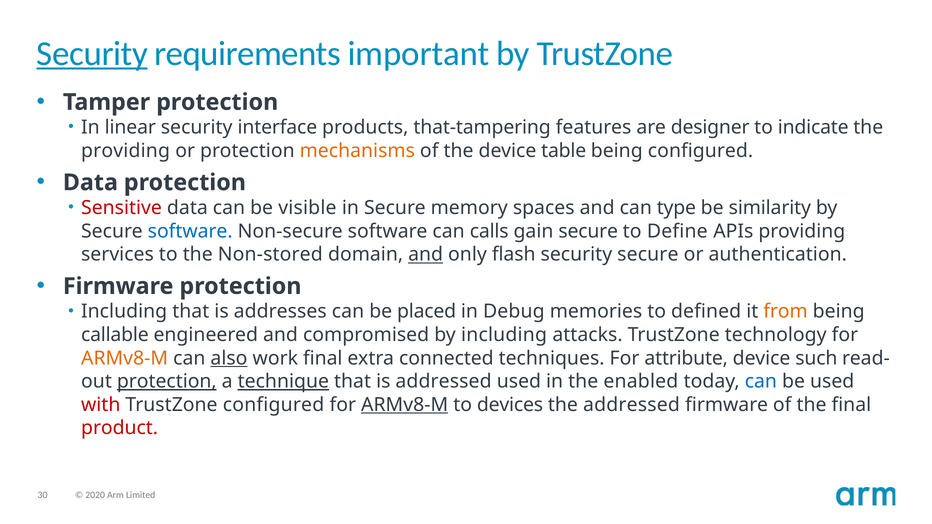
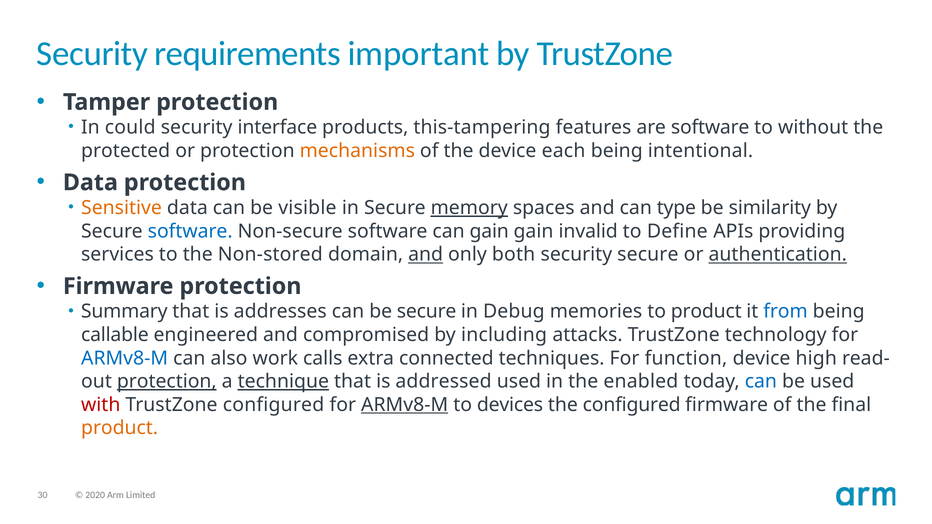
Security underline: present -> none (92, 54)
linear: linear -> could (130, 128)
that-tampering: that-tampering -> this-tampering (482, 128)
are designer: designer -> software (710, 128)
indicate: indicate -> without (813, 128)
providing: providing -> protected (126, 151)
table: table -> each (564, 151)
being configured: configured -> intentional (700, 151)
Sensitive colour: red -> orange (122, 208)
memory underline: none -> present (469, 208)
can calls: calls -> gain (489, 231)
gain secure: secure -> invalid (588, 231)
flash: flash -> both (514, 255)
authentication underline: none -> present (778, 255)
Including: Including -> Summary (124, 312)
be placed: placed -> secure (427, 312)
to defined: defined -> product (706, 312)
from colour: orange -> blue (786, 312)
ARMv8-M colour: orange -> blue (125, 358)
also underline: present -> none (229, 358)
work final: final -> calls (323, 358)
attribute: attribute -> function (686, 358)
such: such -> high (816, 358)
the addressed: addressed -> configured (632, 405)
product colour: red -> orange (120, 428)
